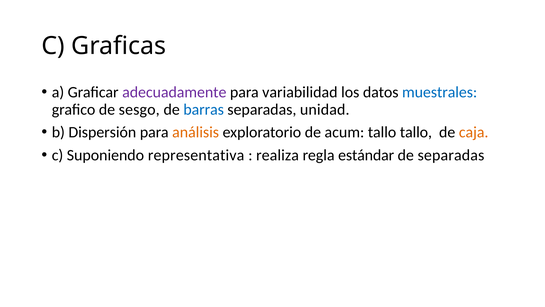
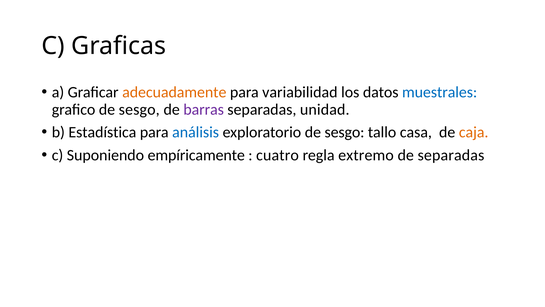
adecuadamente colour: purple -> orange (174, 92)
barras colour: blue -> purple (204, 109)
Dispersión: Dispersión -> Estadística (102, 132)
análisis colour: orange -> blue (196, 132)
exploratorio de acum: acum -> sesgo (345, 132)
tallo tallo: tallo -> casa (416, 132)
representativa: representativa -> empíricamente (196, 155)
realiza: realiza -> cuatro (277, 155)
estándar: estándar -> extremo (366, 155)
